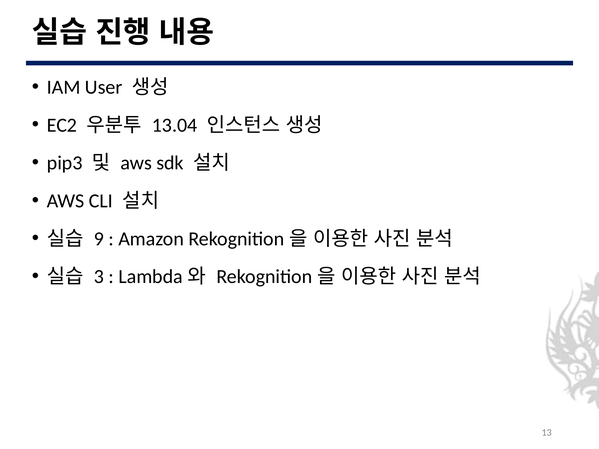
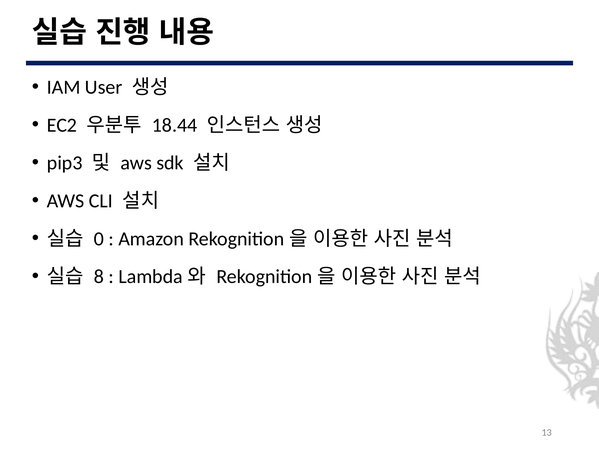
13.04: 13.04 -> 18.44 (175, 125)
9: 9 -> 0 (99, 239)
3: 3 -> 8 (99, 277)
